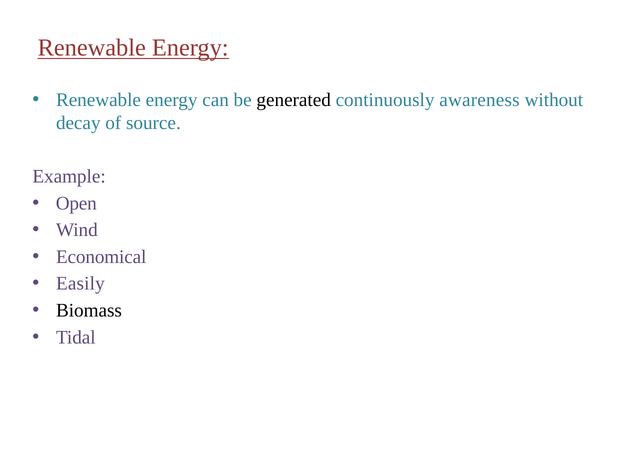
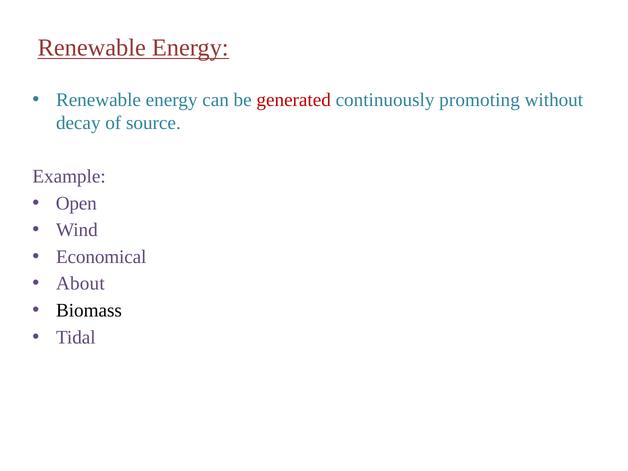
generated colour: black -> red (294, 100)
awareness: awareness -> promoting (480, 100)
Easily: Easily -> About (80, 284)
